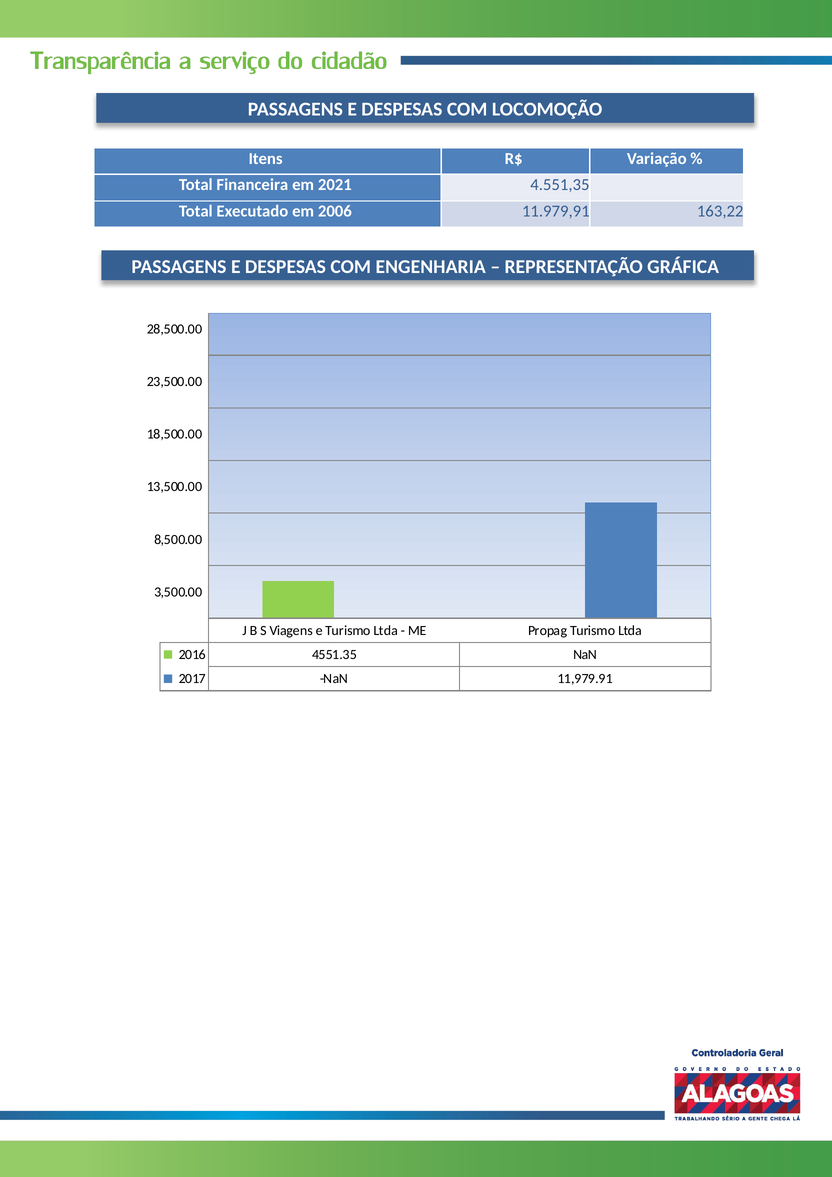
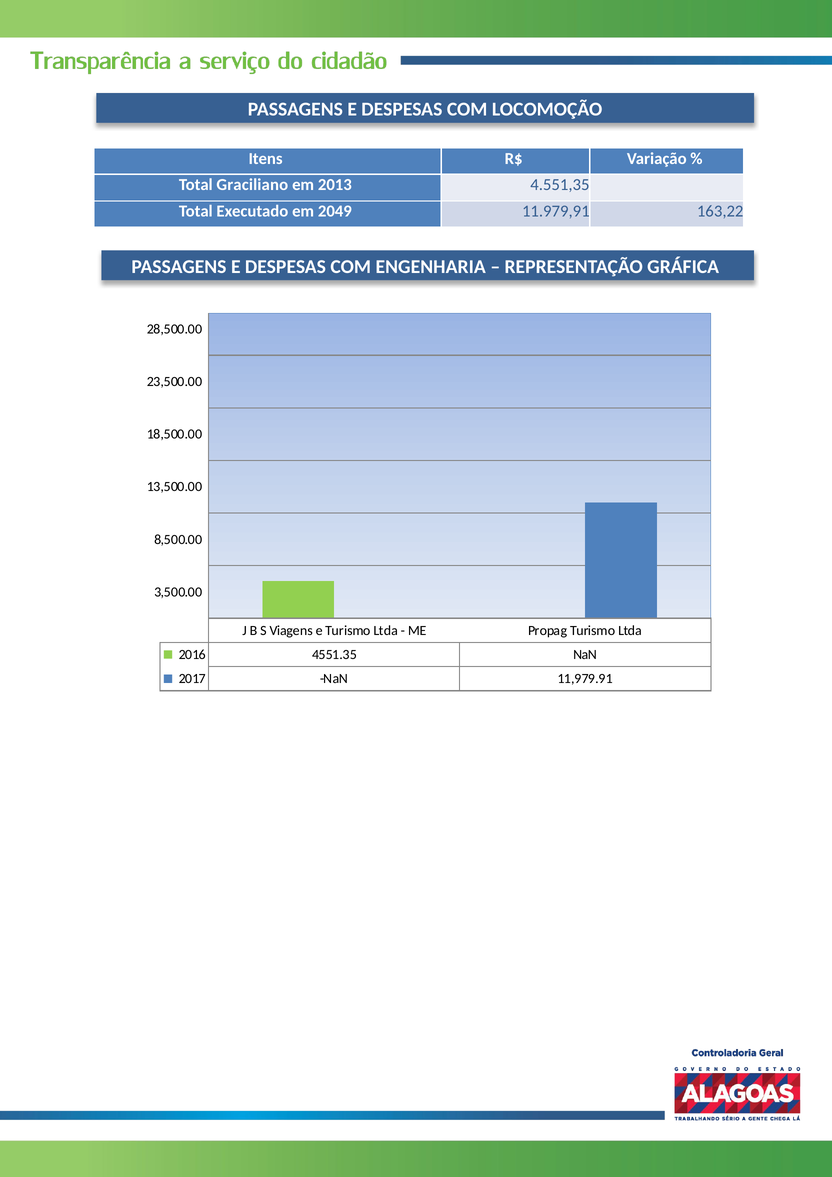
Financeira: Financeira -> Graciliano (252, 185)
2021: 2021 -> 2013 (335, 185)
2006: 2006 -> 2049 (335, 211)
